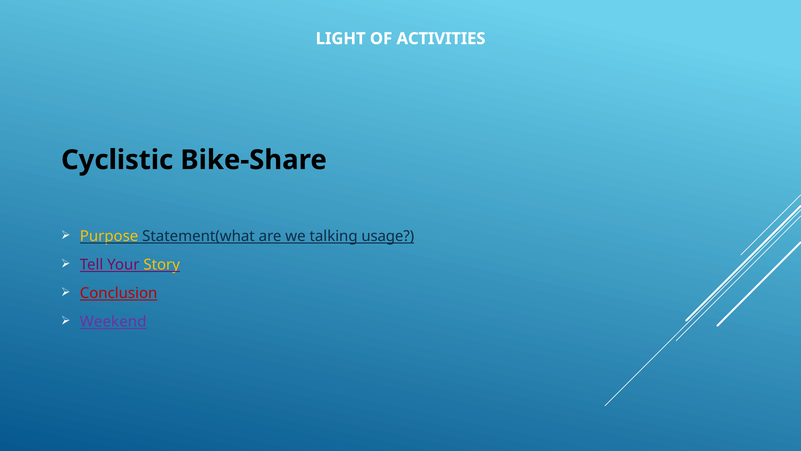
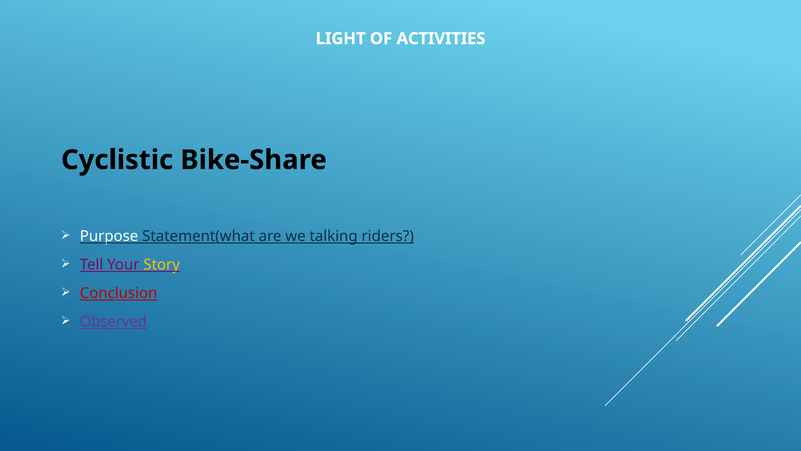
Purpose colour: yellow -> white (109, 236)
usage: usage -> riders (388, 236)
Weekend: Weekend -> Observed (113, 321)
